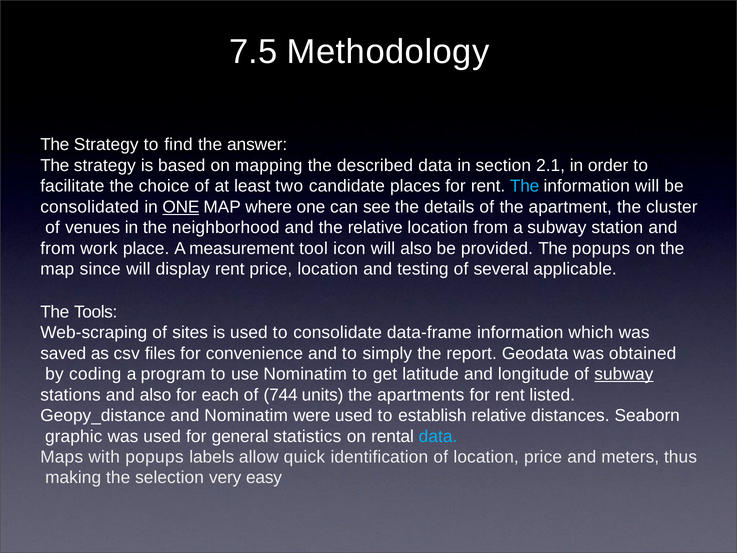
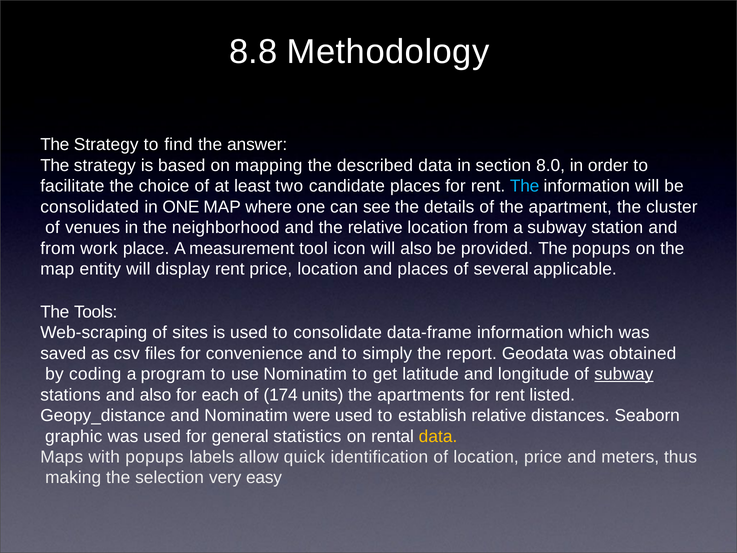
7.5: 7.5 -> 8.8 (253, 52)
2.1: 2.1 -> 8.0 (551, 165)
ONE underline: present -> none (181, 207)
since: since -> entity (100, 269)
and testing: testing -> places (423, 269)
744: 744 -> 174 (281, 395)
data colour: light blue -> yellow (438, 436)
